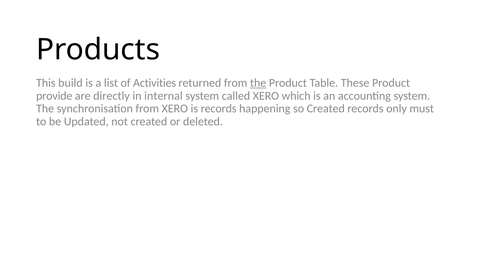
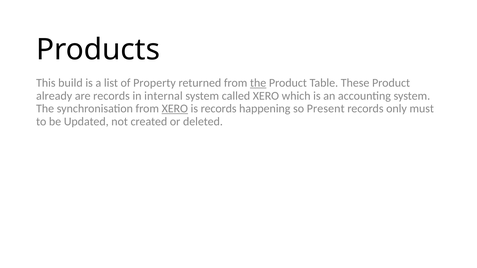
Activities: Activities -> Property (154, 83)
provide: provide -> already (54, 96)
are directly: directly -> records (112, 96)
XERO underline: none -> present (175, 109)
so Created: Created -> Present (326, 109)
